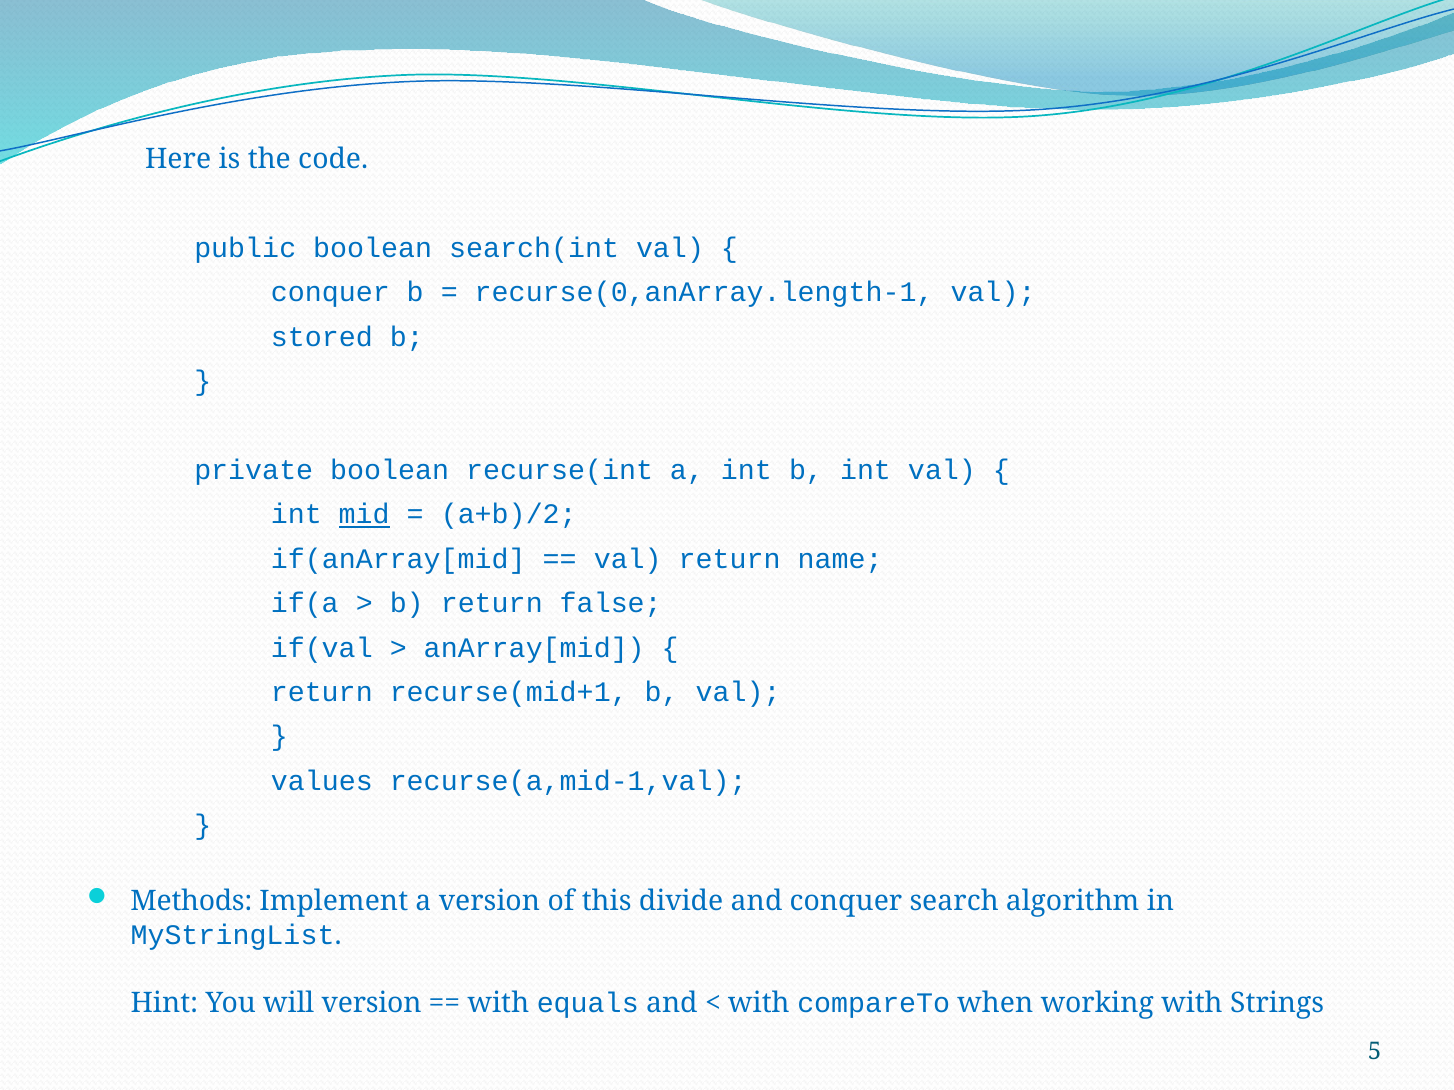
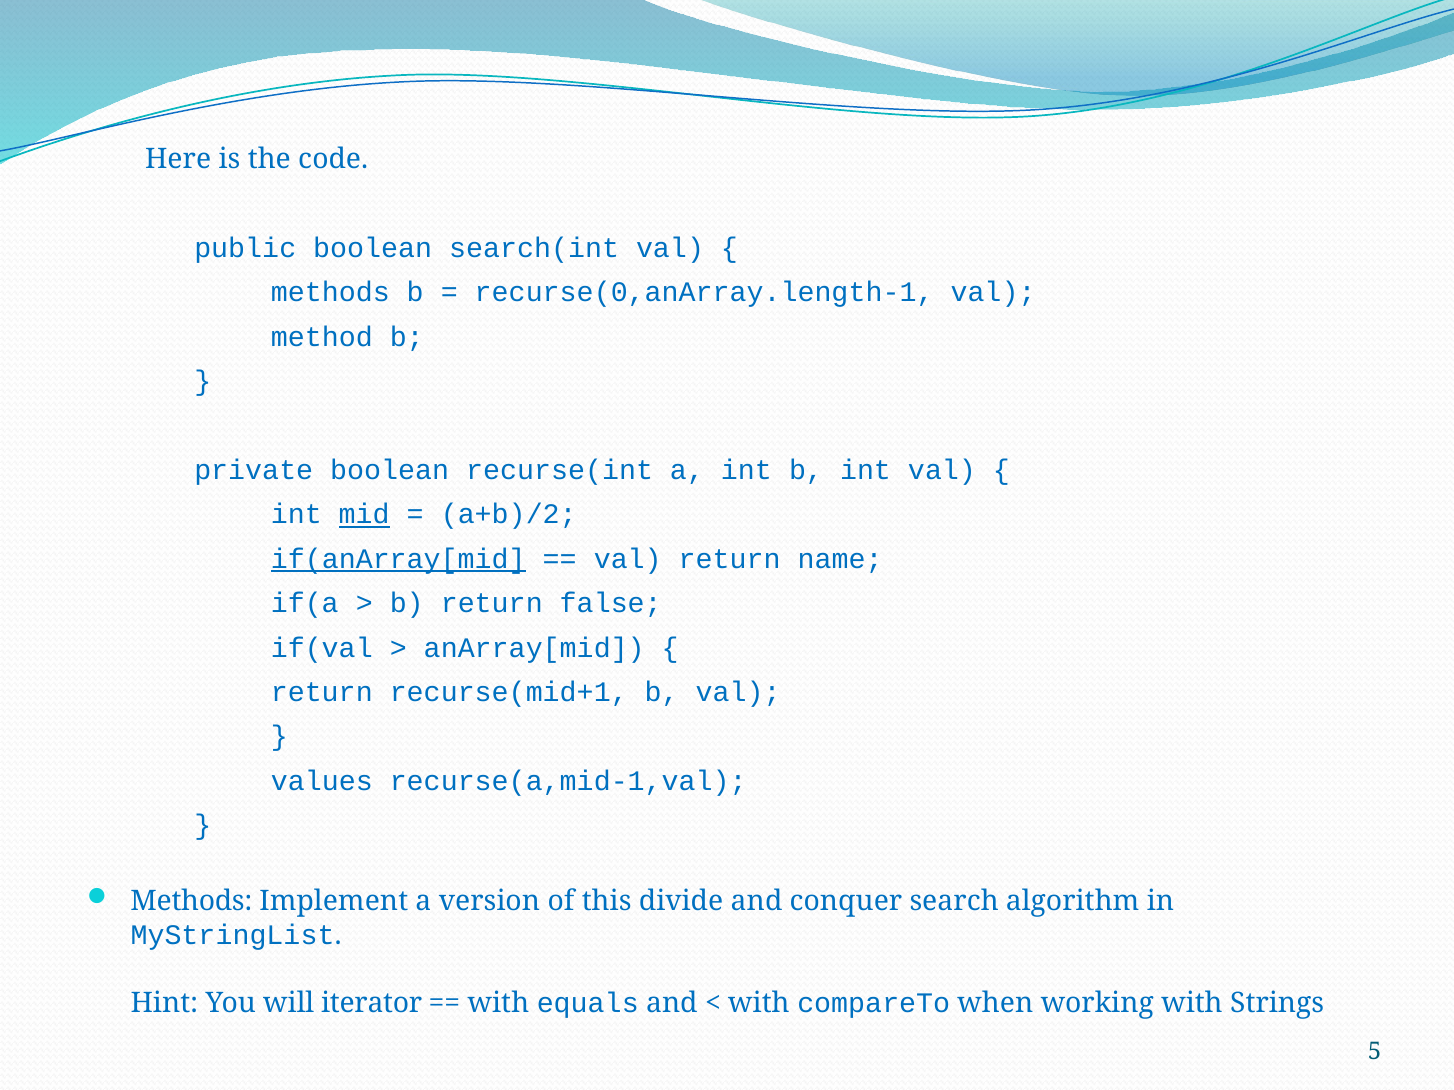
conquer: conquer -> methods (330, 293)
stored: stored -> method (322, 337)
if(anArray[mid underline: none -> present (398, 559)
will version: version -> iterator (372, 1003)
